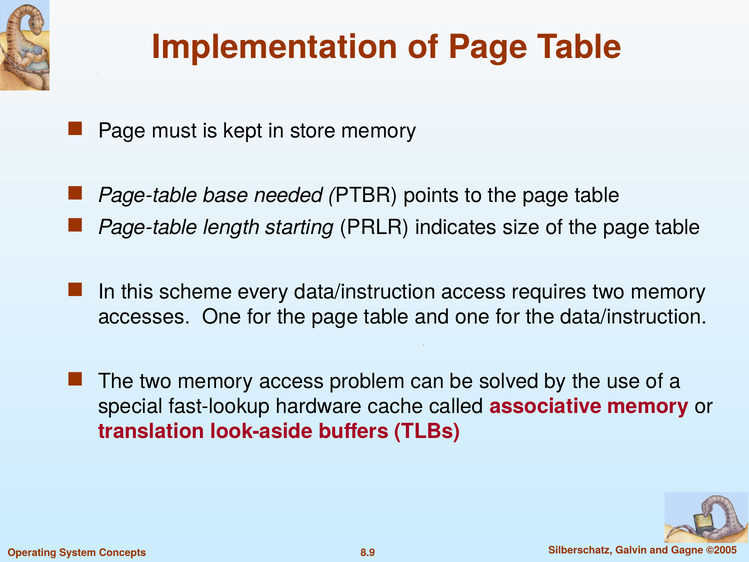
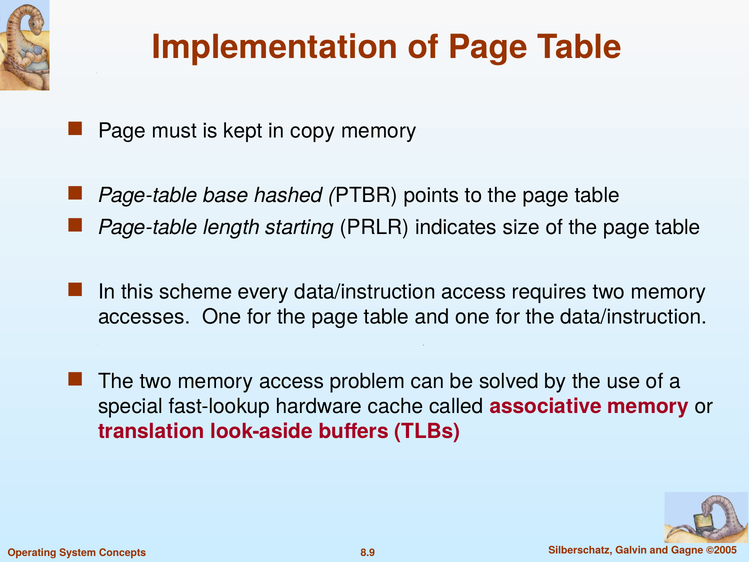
store: store -> copy (313, 131)
needed: needed -> hashed (288, 195)
